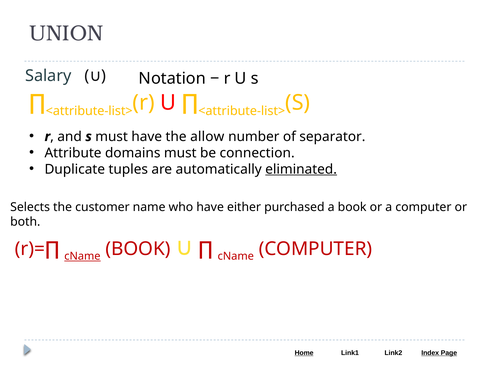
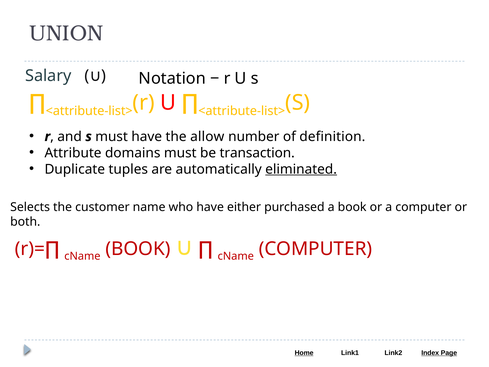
separator: separator -> definition (332, 136)
connection: connection -> transaction (257, 153)
cName underline: present -> none (82, 256)
